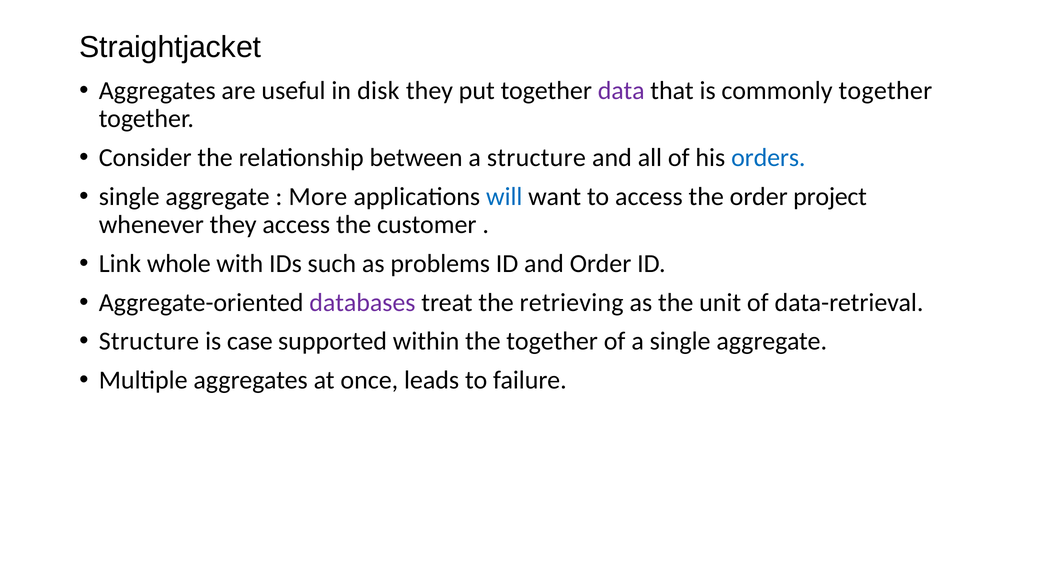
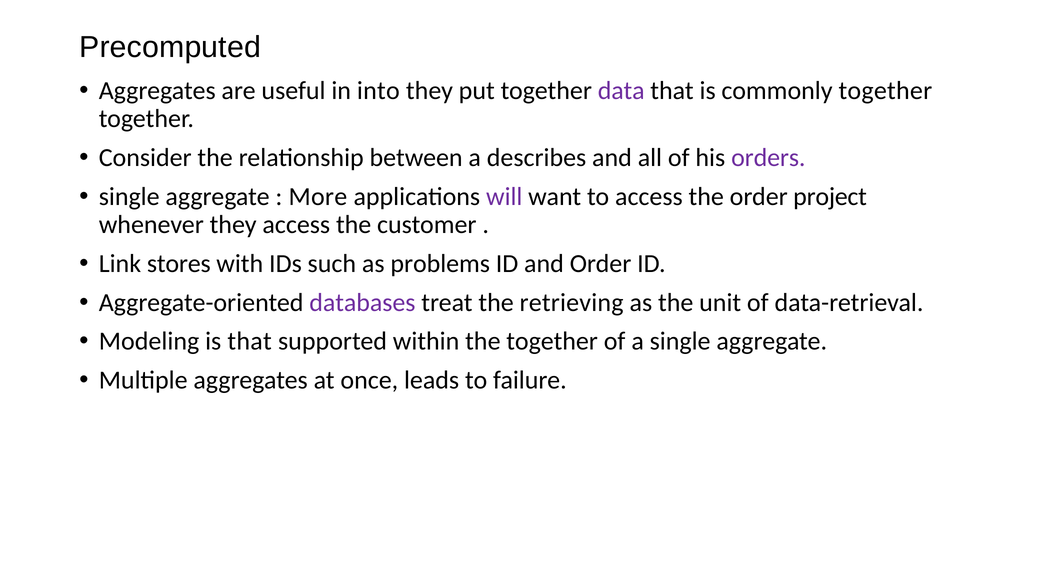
Straightjacket: Straightjacket -> Precomputed (170, 47)
disk: disk -> into (378, 91)
a structure: structure -> describes (537, 158)
orders colour: blue -> purple (768, 158)
will colour: blue -> purple (504, 197)
whole: whole -> stores (179, 264)
Structure: Structure -> Modeling (149, 341)
is case: case -> that (250, 341)
